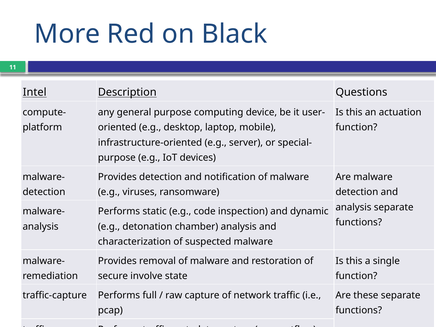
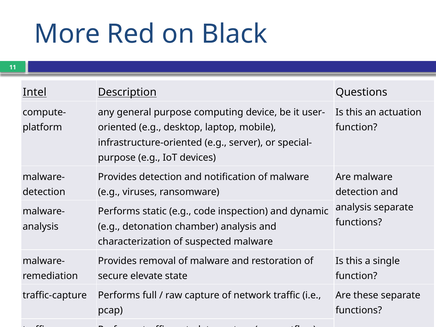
involve: involve -> elevate (146, 276)
